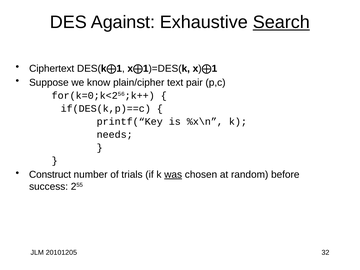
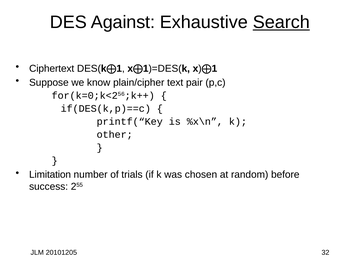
needs: needs -> other (115, 135)
Construct: Construct -> Limitation (50, 175)
was underline: present -> none (173, 175)
